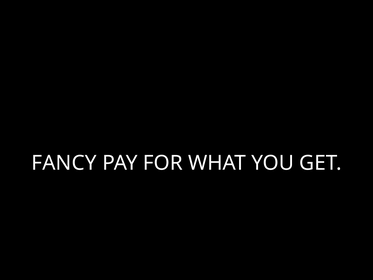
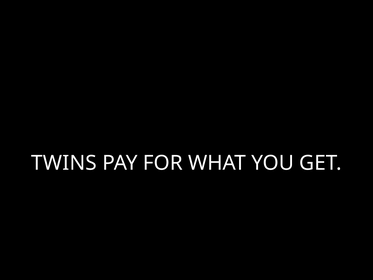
FANCY: FANCY -> TWINS (64, 163)
